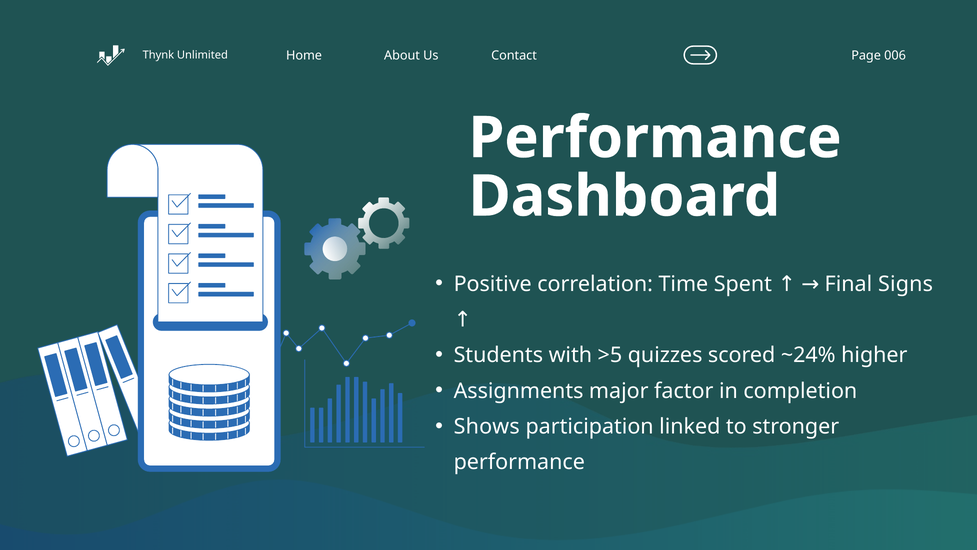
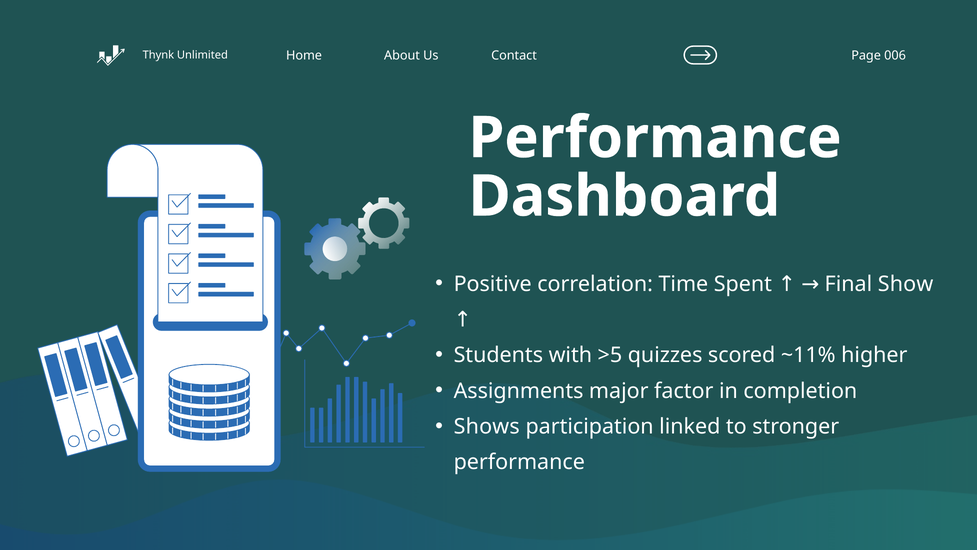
Signs: Signs -> Show (906, 284)
~24%: ~24% -> ~11% (808, 355)
